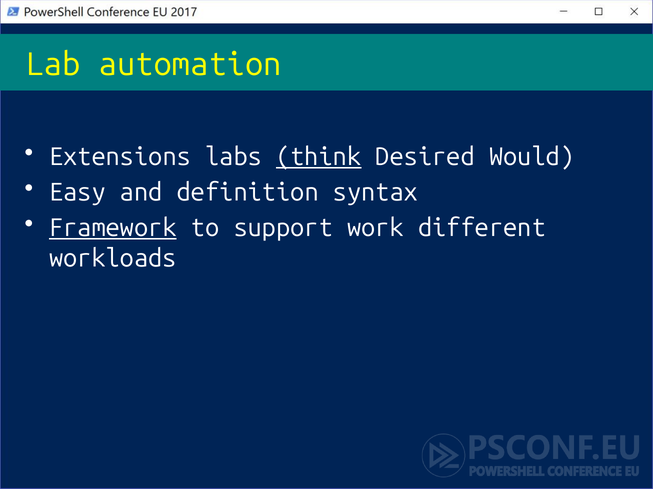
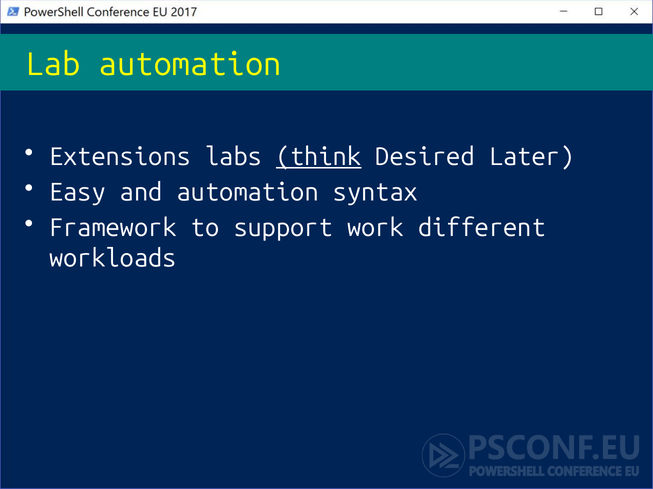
Would: Would -> Later (532, 157)
and definition: definition -> automation (248, 193)
Framework underline: present -> none (113, 228)
